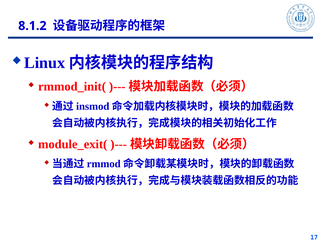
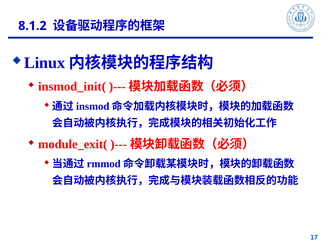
rmmod_init(: rmmod_init( -> insmod_init( (72, 87)
